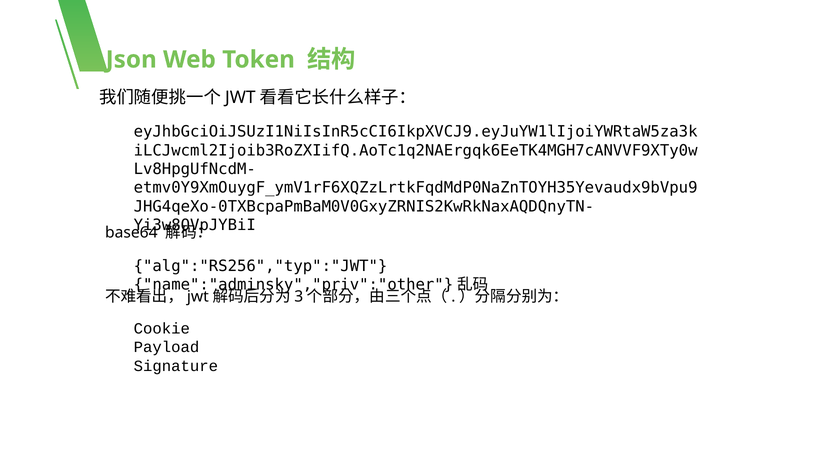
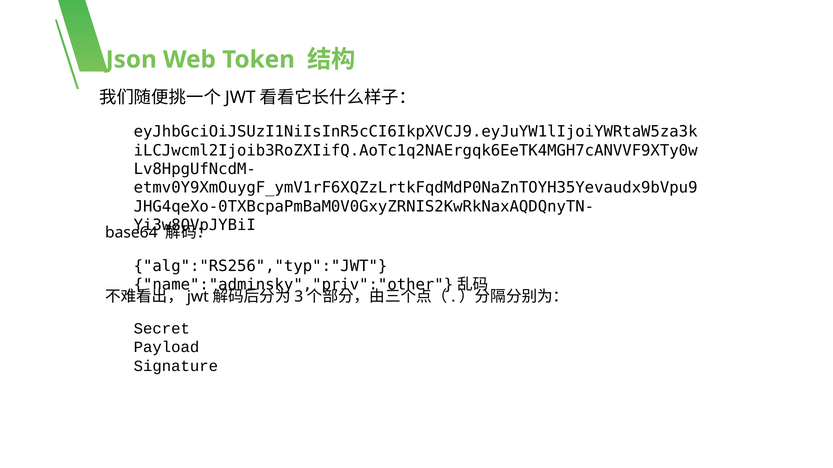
Cookie: Cookie -> Secret (162, 329)
